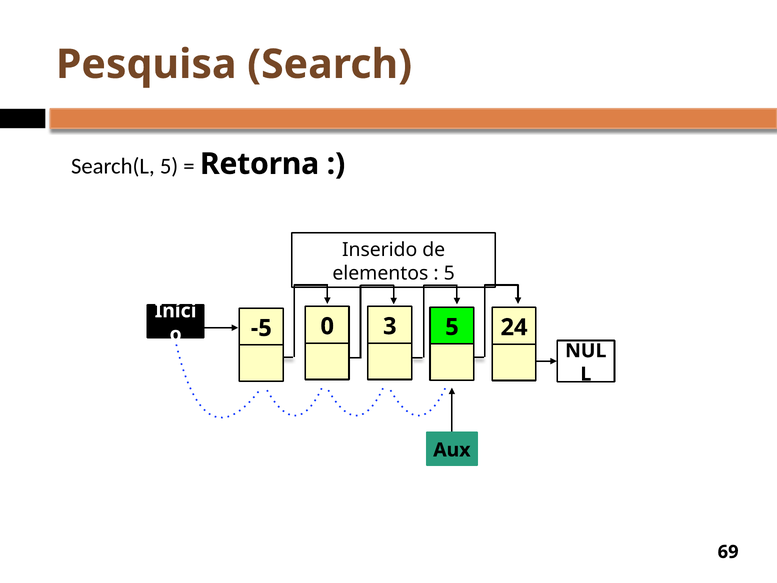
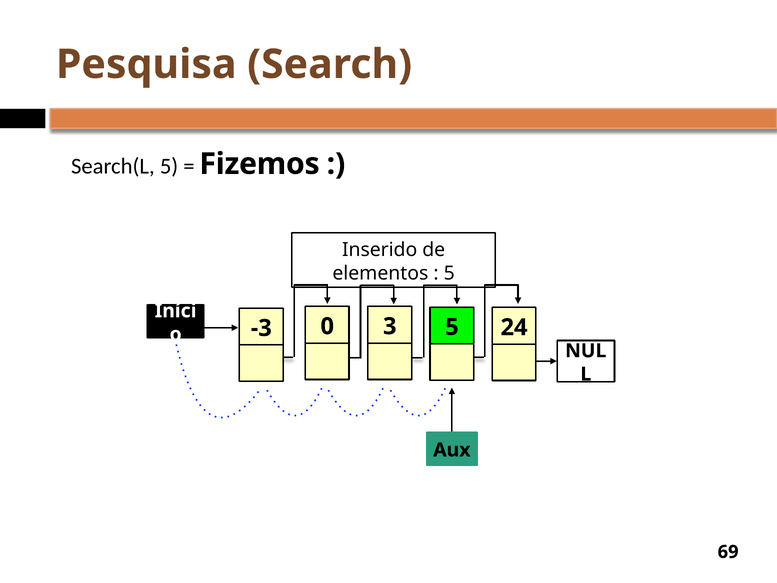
Retorna: Retorna -> Fizemos (260, 164)
-5: -5 -> -3 (261, 328)
